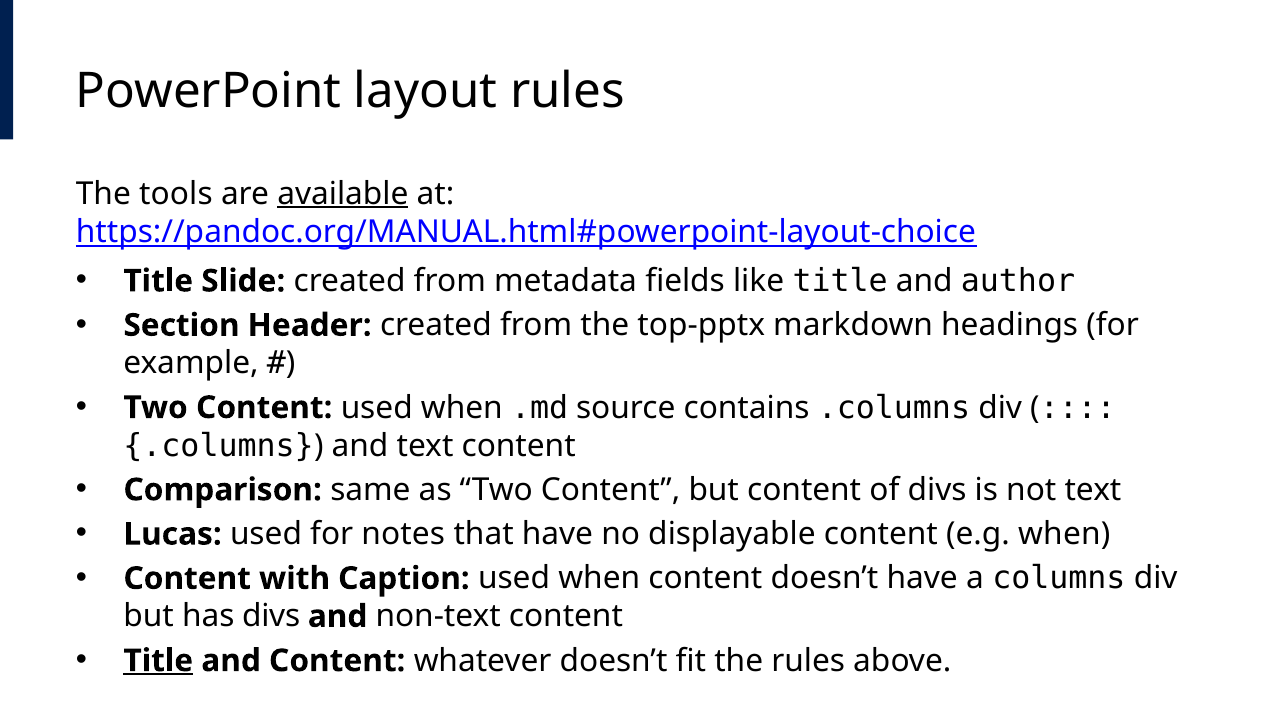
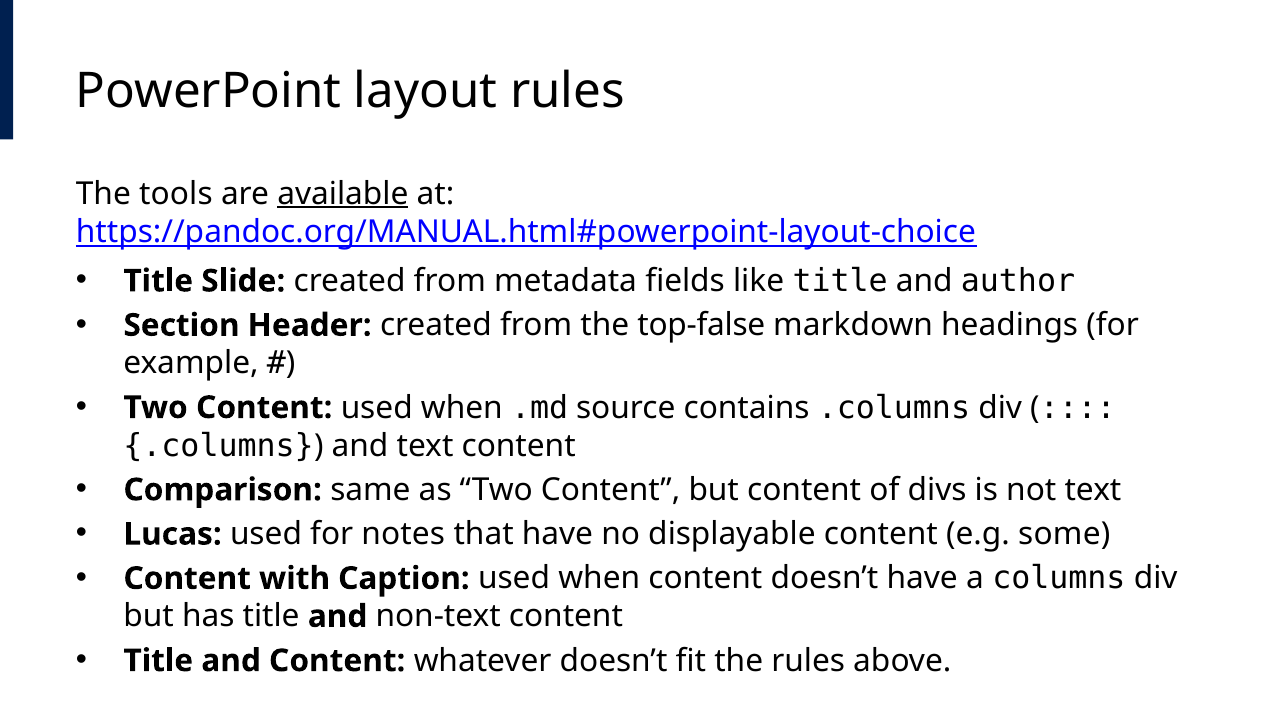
top-pptx: top-pptx -> top-false (701, 325)
e.g when: when -> some (1064, 534)
has divs: divs -> title (271, 617)
Title underline: present -> none (158, 661)
